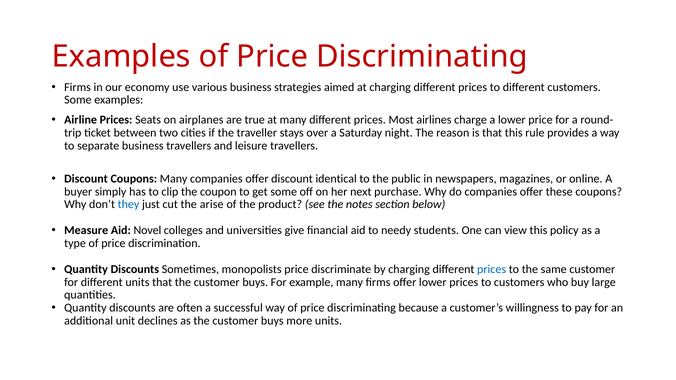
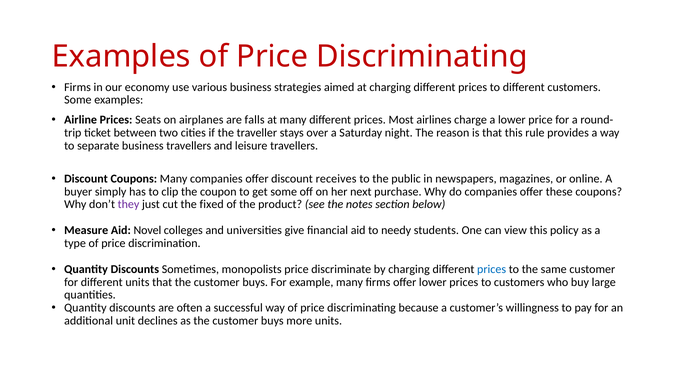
true: true -> falls (255, 120)
identical: identical -> receives (336, 179)
they colour: blue -> purple (129, 205)
arise: arise -> fixed (212, 205)
